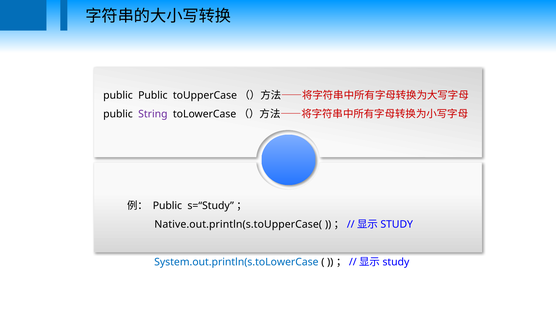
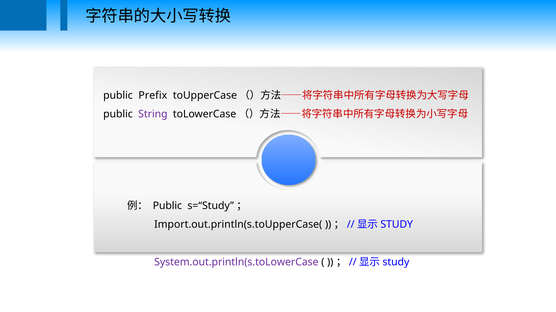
public Public: Public -> Prefix (153, 96)
Native.out.println(s.toUpperCase(: Native.out.println(s.toUpperCase( -> Import.out.println(s.toUpperCase( (238, 225)
System.out.println(s.toLowerCase colour: blue -> purple (236, 263)
